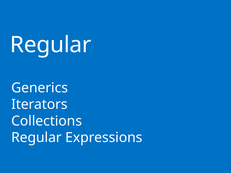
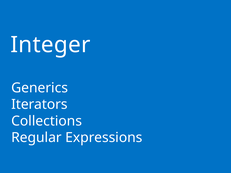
Regular: Regular -> Integer (50, 45)
